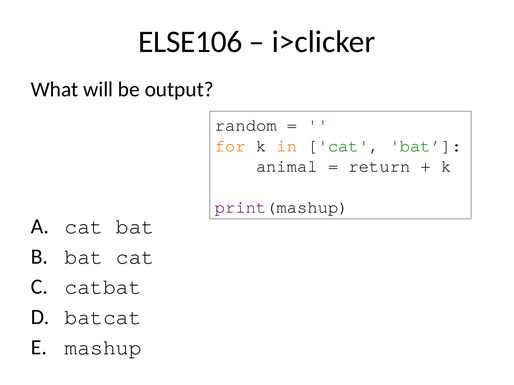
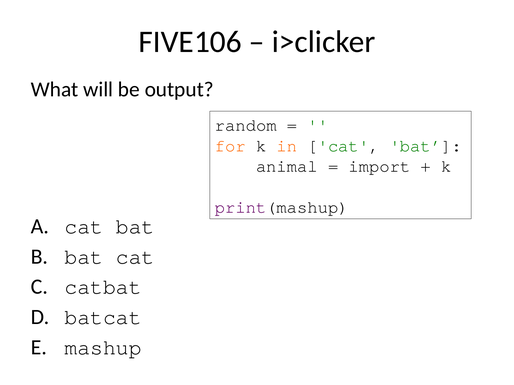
ELSE106: ELSE106 -> FIVE106 (190, 42)
return: return -> import (379, 166)
